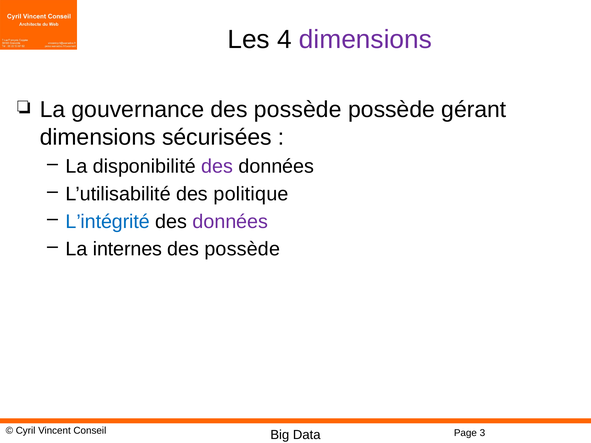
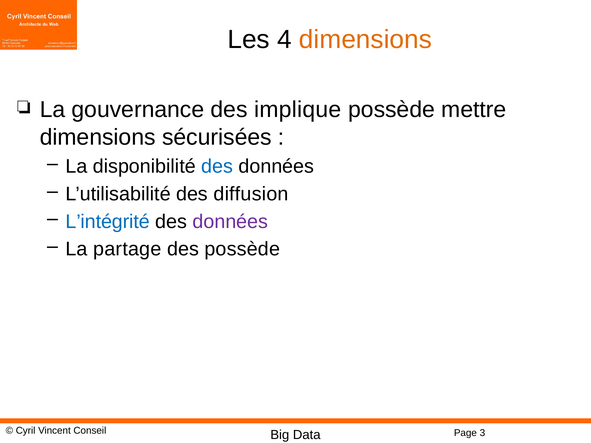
dimensions colour: purple -> orange (365, 40)
gouvernance des possède: possède -> implique (298, 110)
gérant: gérant -> mettre (474, 110)
des colour: purple -> blue (217, 167)
politique: politique -> diffusion (251, 194)
internes: internes -> partage (127, 249)
